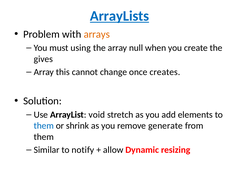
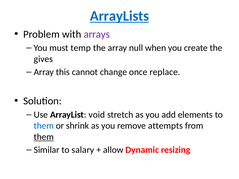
arrays colour: orange -> purple (97, 34)
using: using -> temp (81, 48)
creates: creates -> replace (165, 72)
generate: generate -> attempts (165, 126)
them underline: none -> present (44, 137)
notify: notify -> salary (83, 150)
